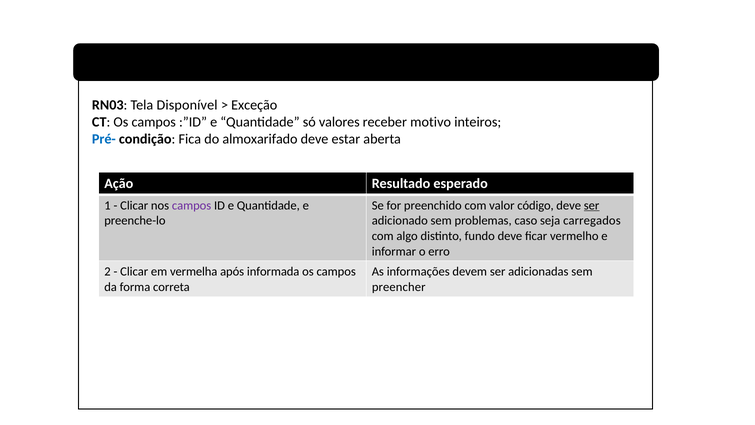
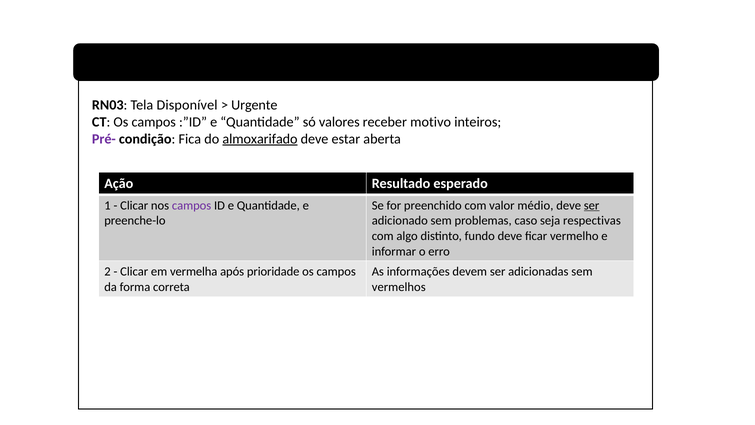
Exceção: Exceção -> Urgente (254, 105)
Pré- colour: blue -> purple (104, 139)
almoxarifado underline: none -> present (260, 139)
código: código -> médio (535, 205)
carregados: carregados -> respectivas (592, 221)
informada: informada -> prioridade (273, 271)
preencher: preencher -> vermelhos (399, 287)
